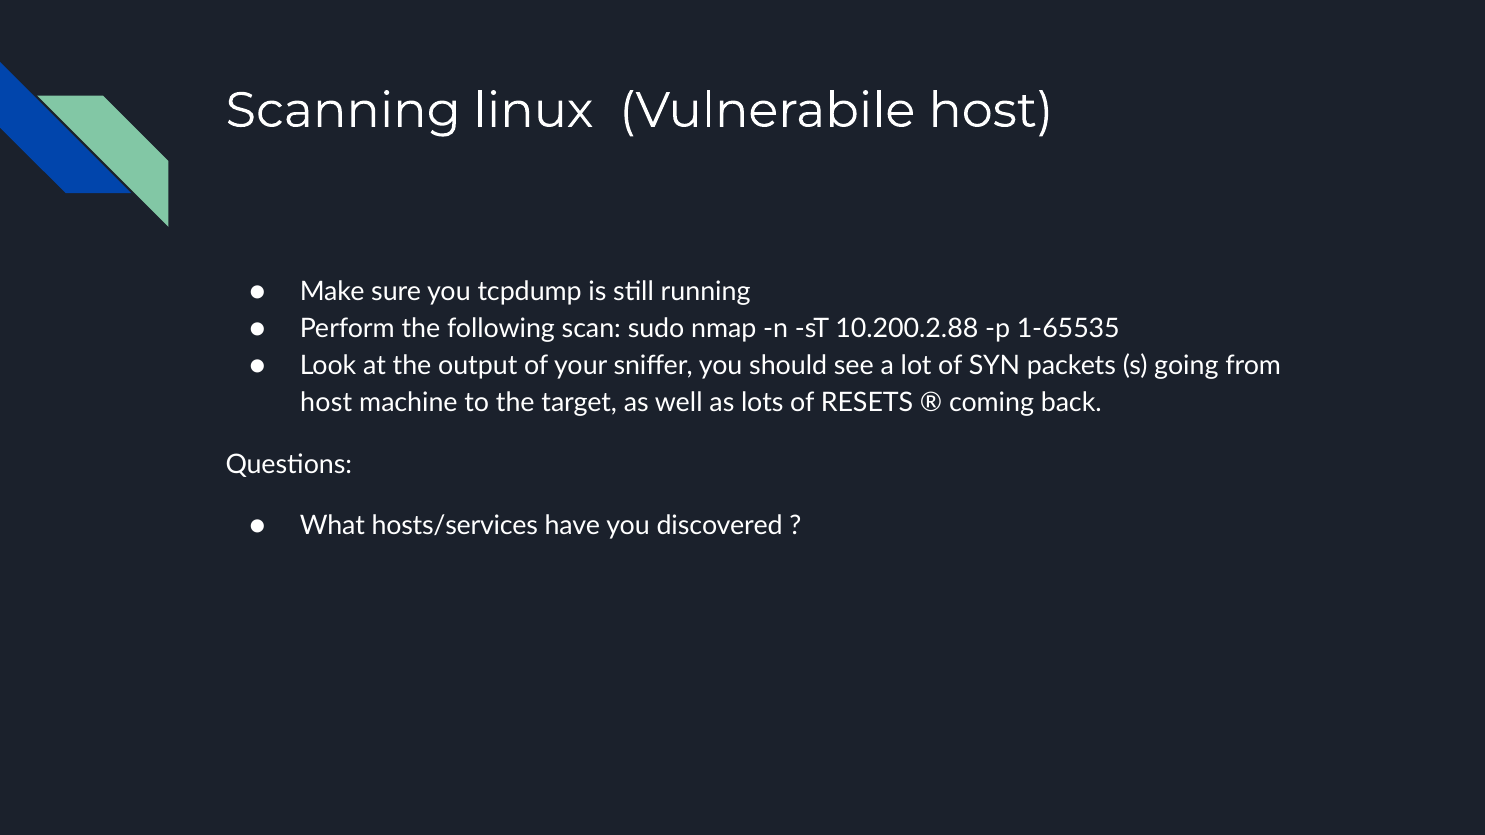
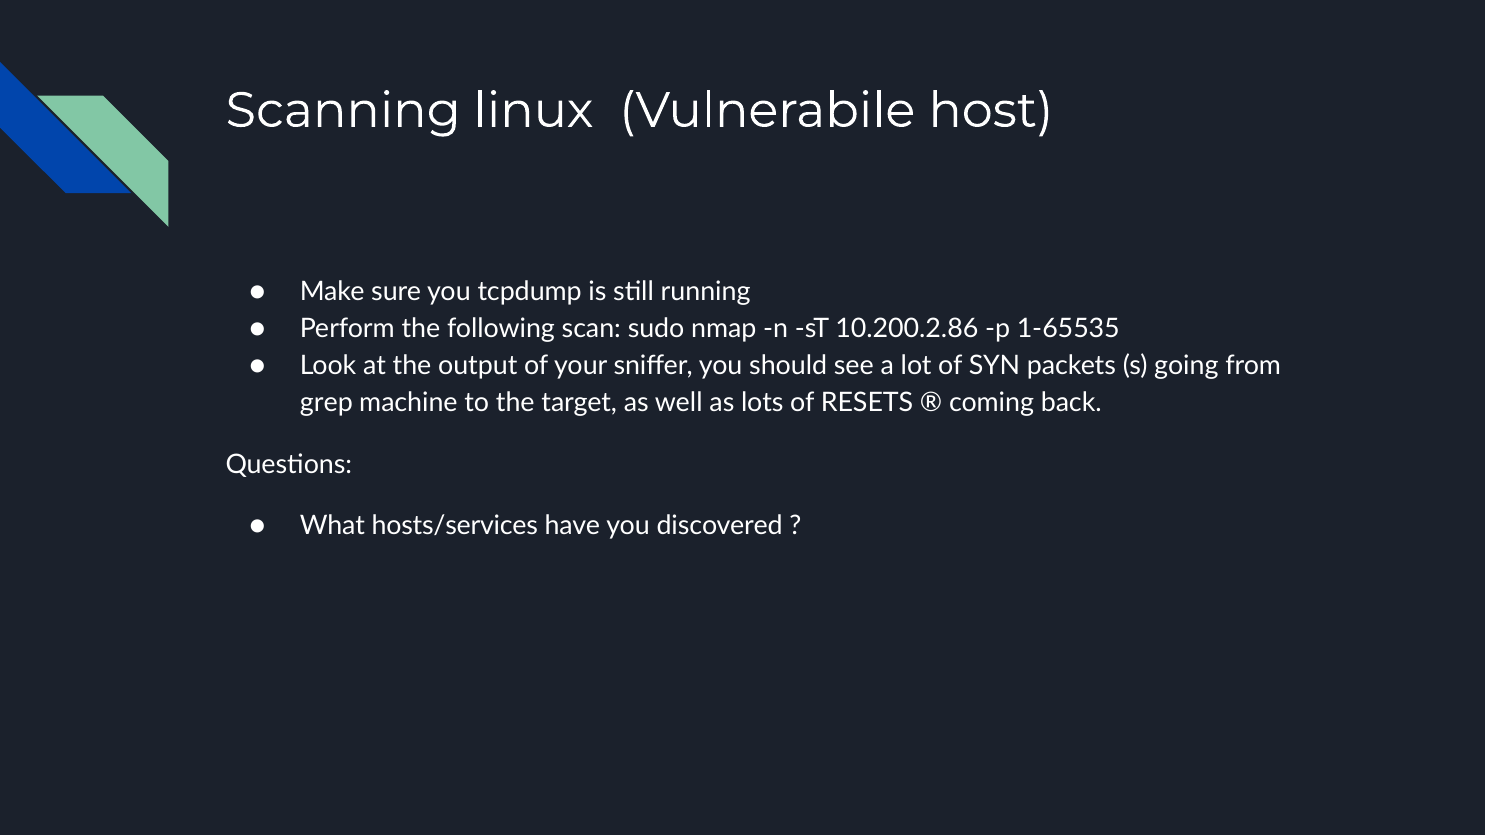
10.200.2.88: 10.200.2.88 -> 10.200.2.86 (907, 329)
host: host -> grep (326, 403)
